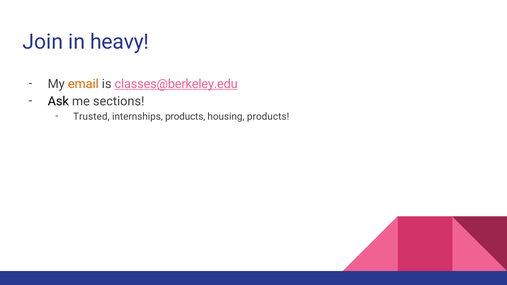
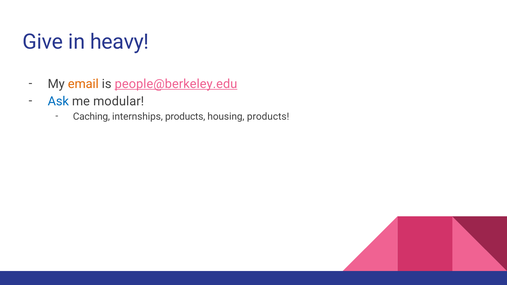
Join: Join -> Give (43, 42)
classes@berkeley.edu: classes@berkeley.edu -> people@berkeley.edu (176, 84)
Ask colour: black -> blue (58, 102)
sections: sections -> modular (119, 102)
Trusted: Trusted -> Caching (91, 117)
